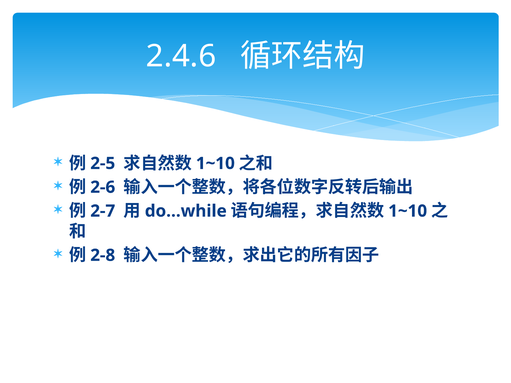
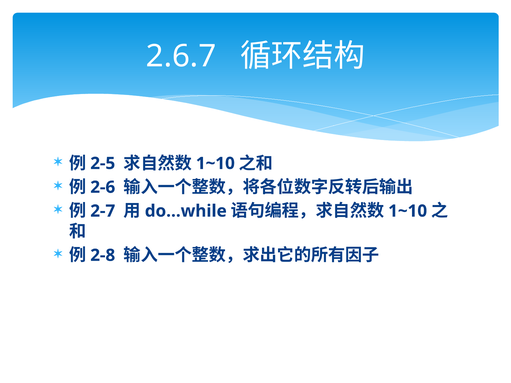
2.4.6: 2.4.6 -> 2.6.7 (181, 56)
